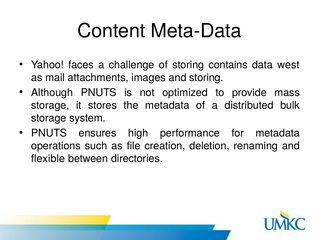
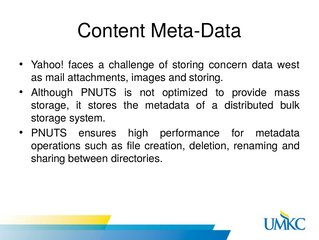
contains: contains -> concern (228, 65)
flexible: flexible -> sharing (48, 158)
